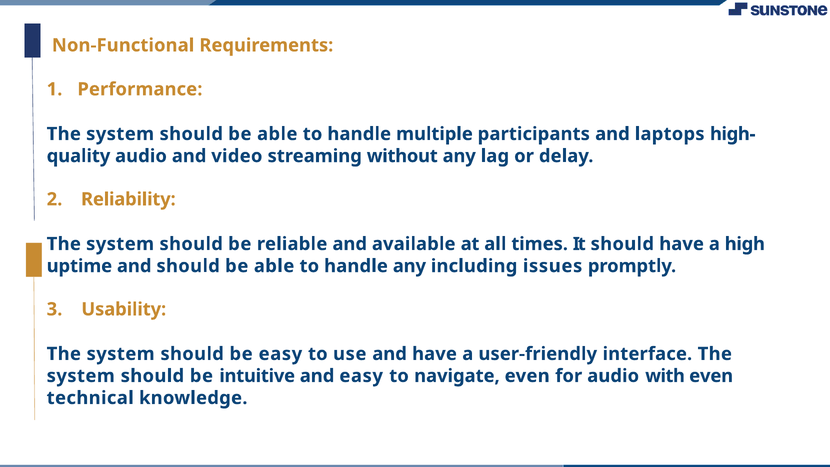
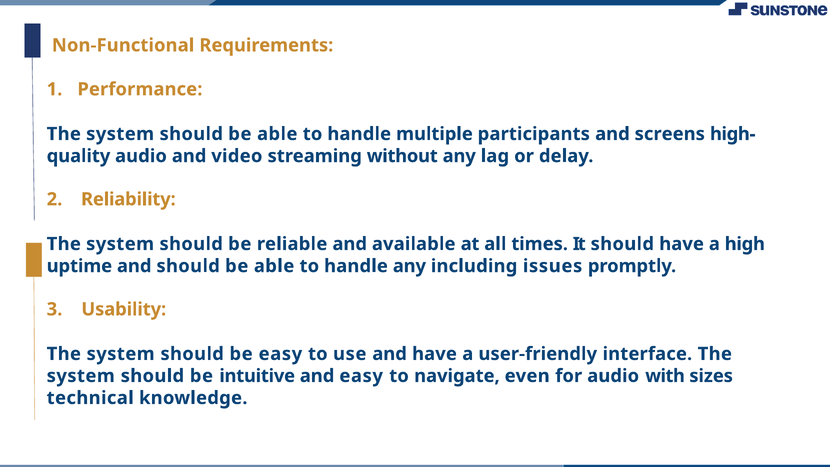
laptops: laptops -> screens (670, 134)
with even: even -> sizes (711, 376)
